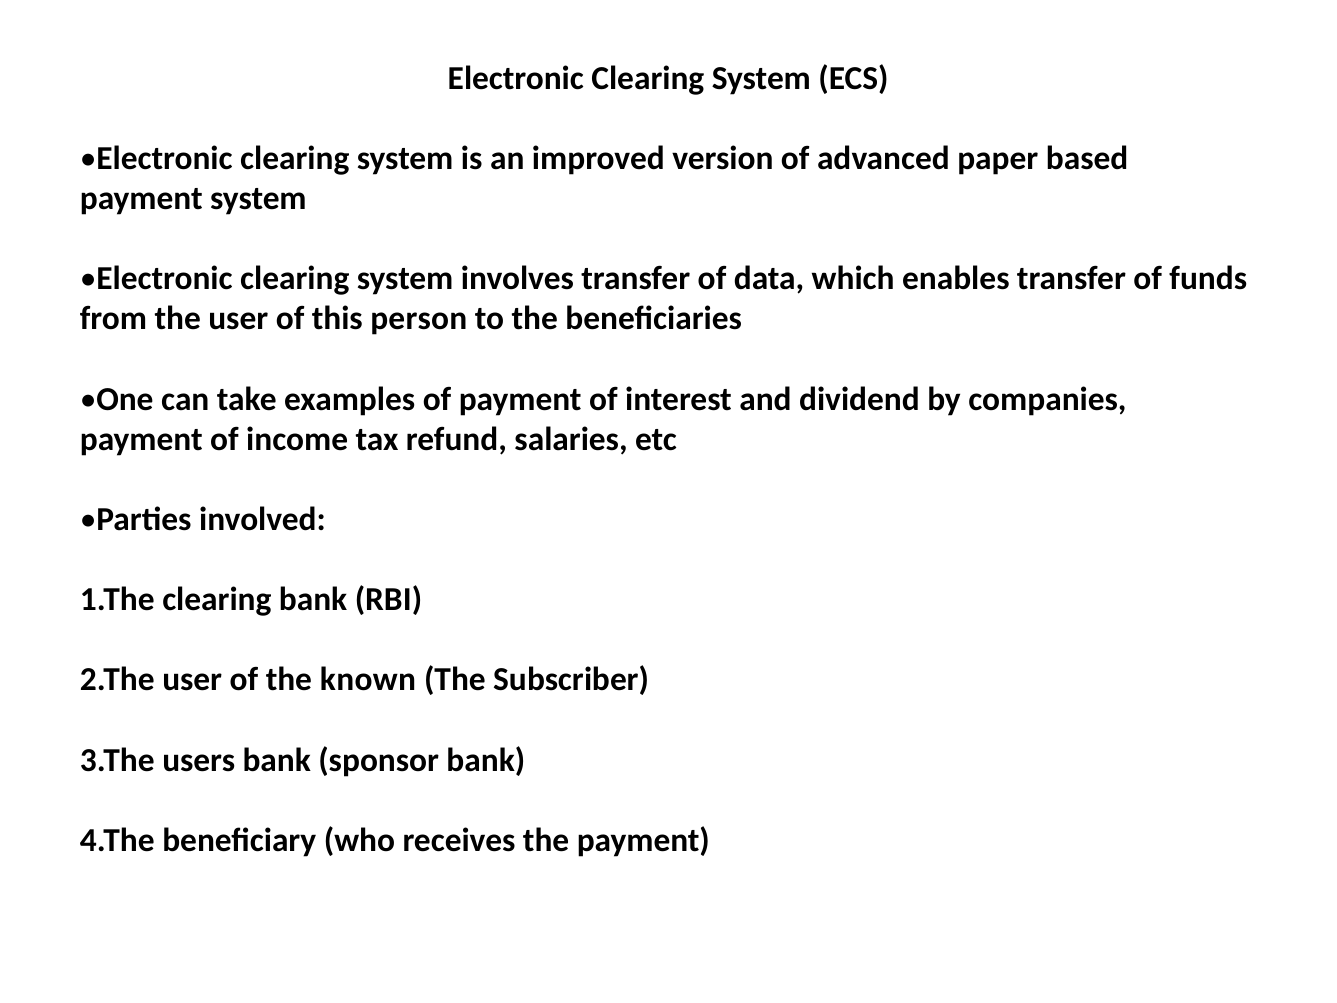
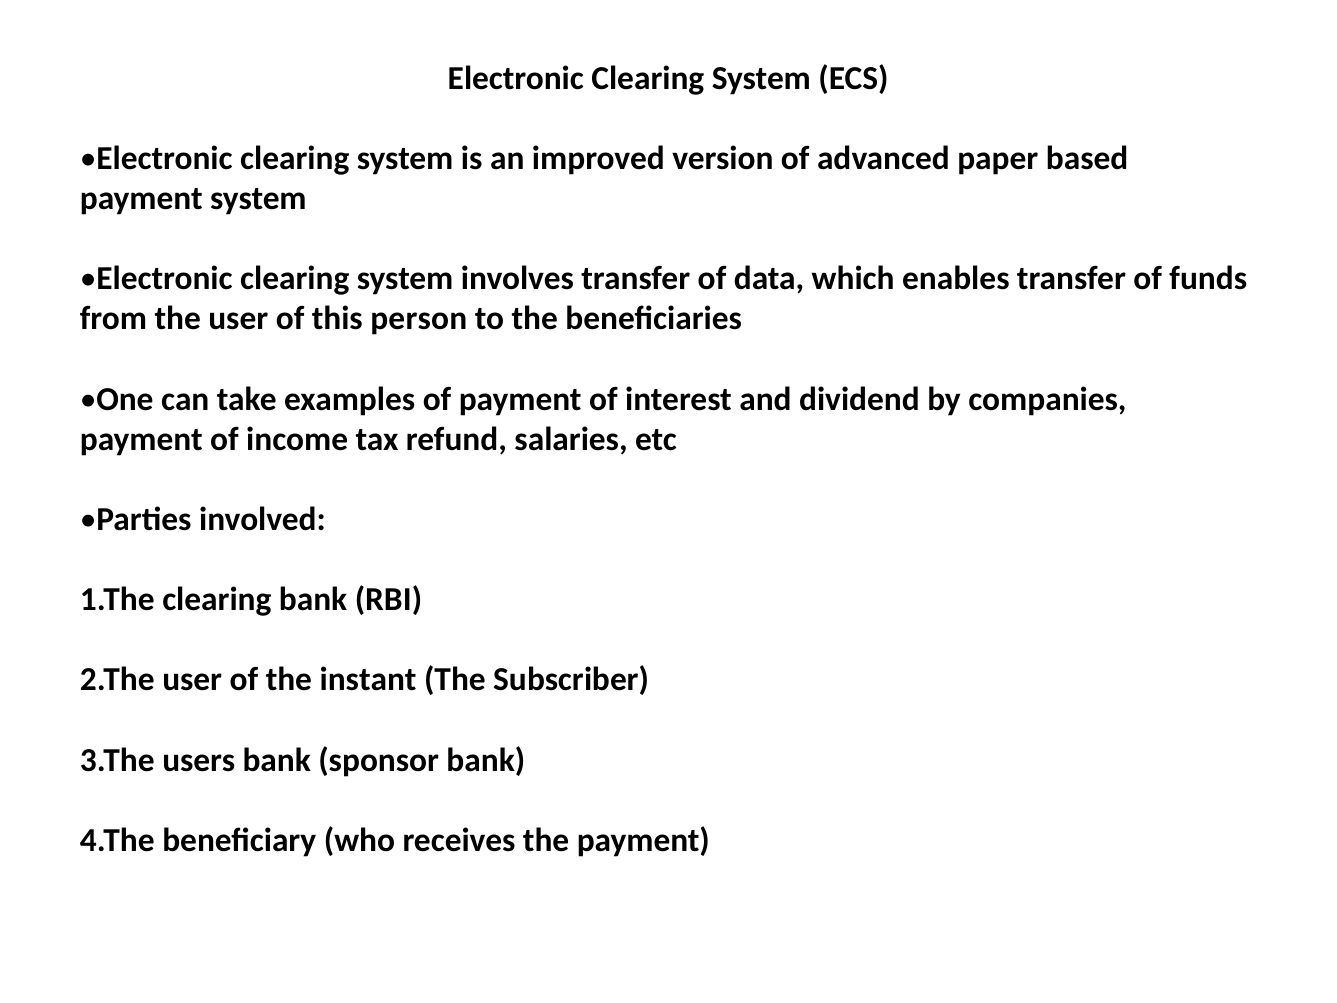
known: known -> instant (368, 680)
